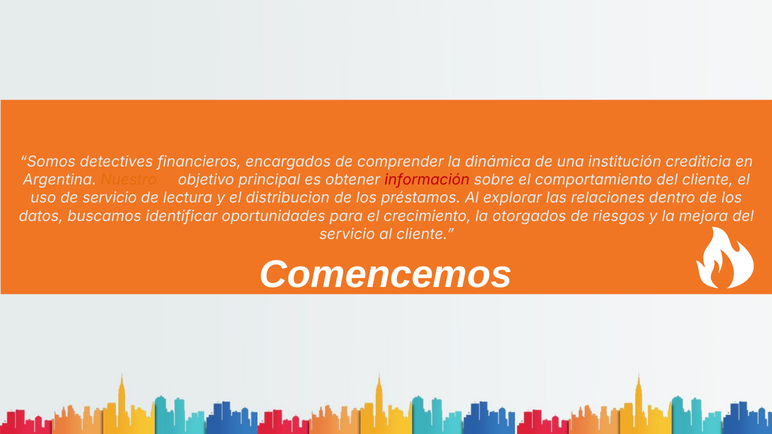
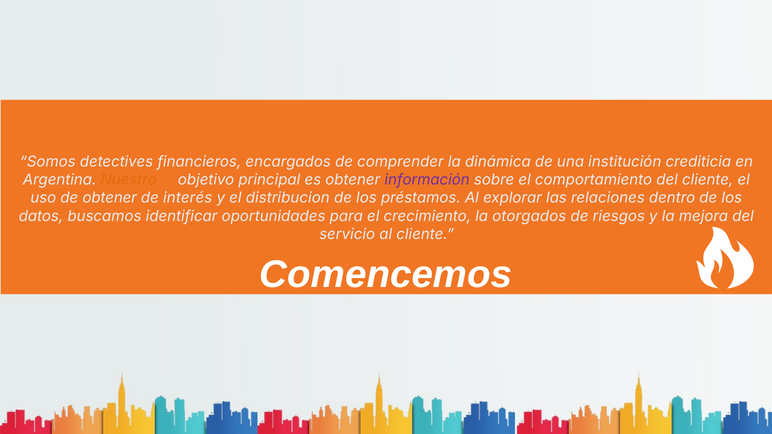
información colour: red -> purple (427, 180)
de servicio: servicio -> obtener (110, 198)
lectura: lectura -> interés (188, 198)
